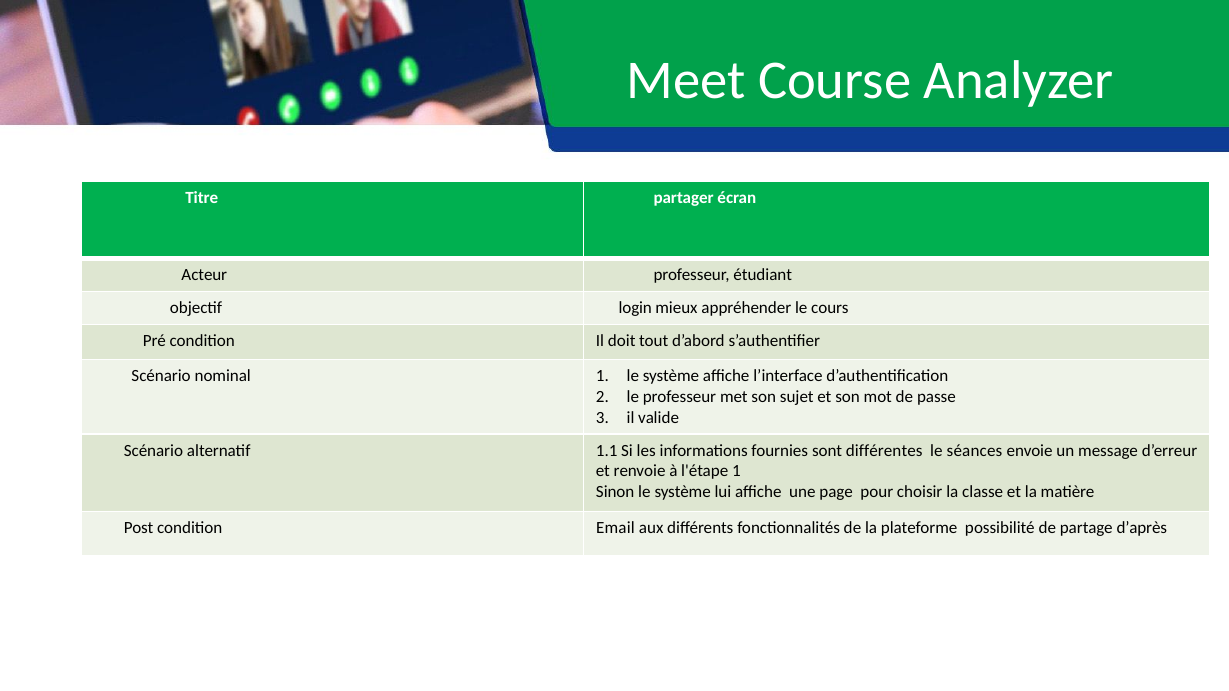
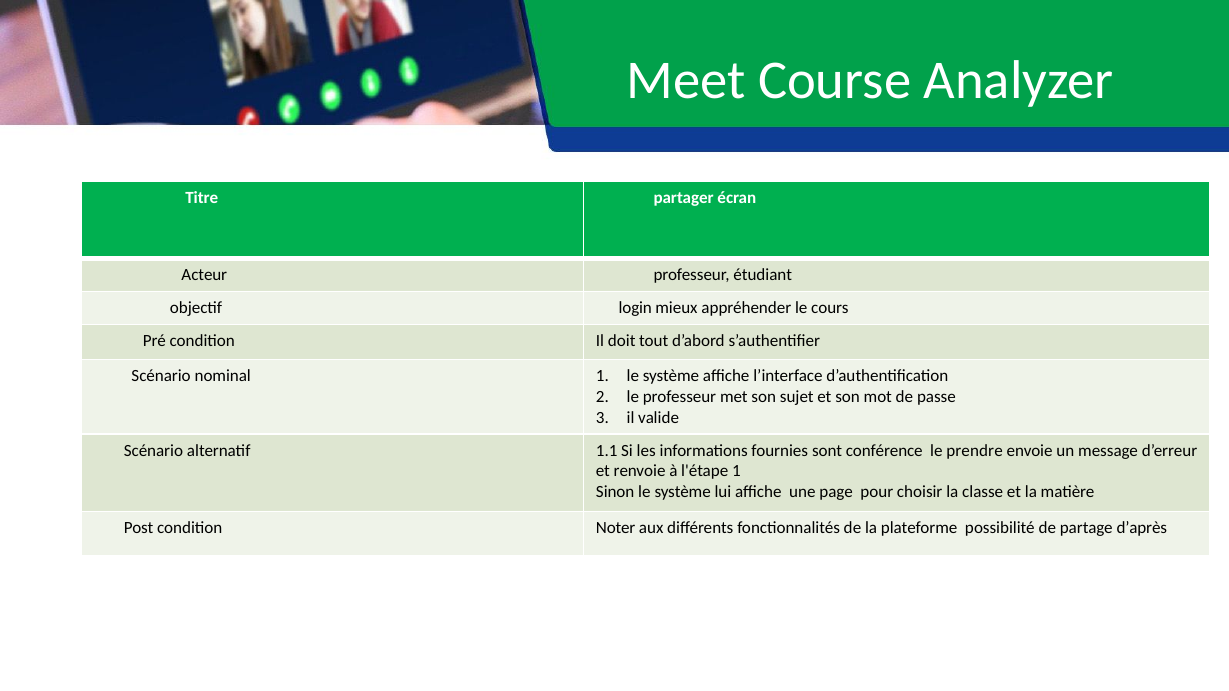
différentes: différentes -> conférence (884, 451)
séances: séances -> prendre (975, 451)
Email: Email -> Noter (616, 528)
